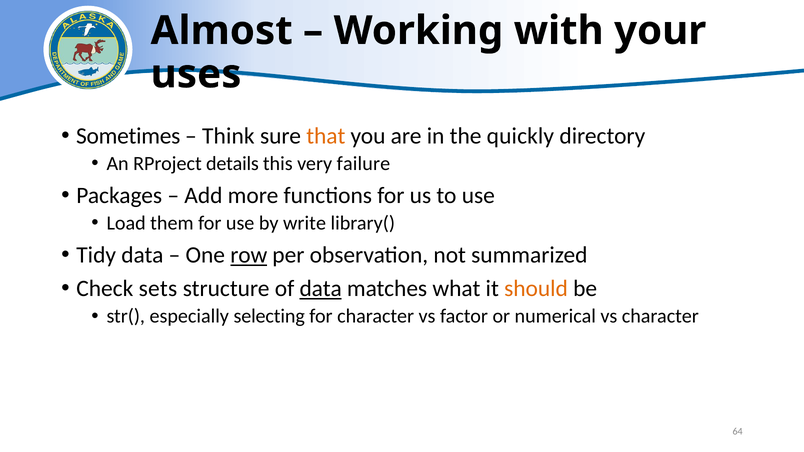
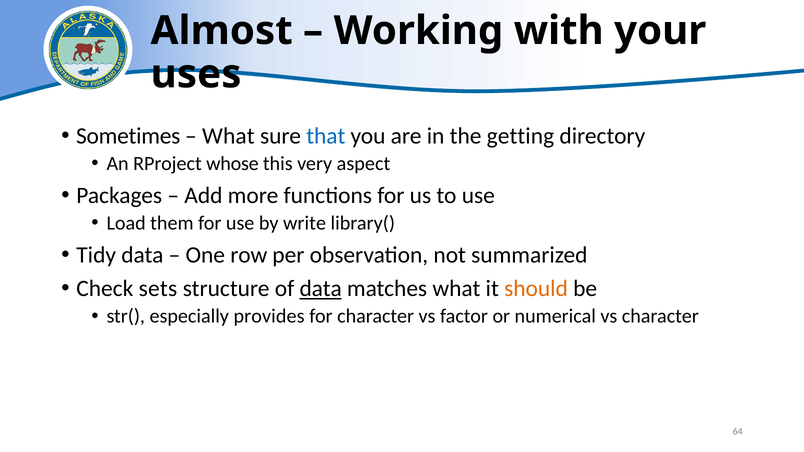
Think: Think -> What (228, 136)
that colour: orange -> blue (326, 136)
quickly: quickly -> getting (520, 136)
details: details -> whose (232, 164)
failure: failure -> aspect (364, 164)
row underline: present -> none (249, 255)
selecting: selecting -> provides (269, 317)
